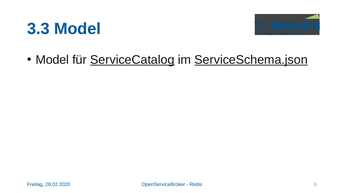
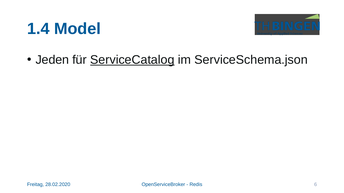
3.3: 3.3 -> 1.4 (38, 29)
Model: Model -> Jeden (52, 60)
ServiceSchema.json underline: present -> none (251, 60)
